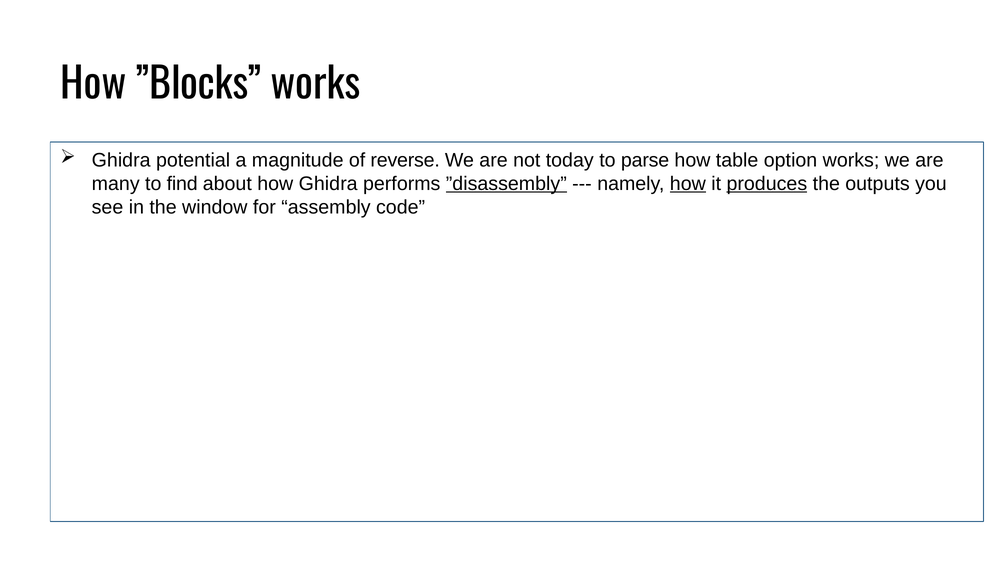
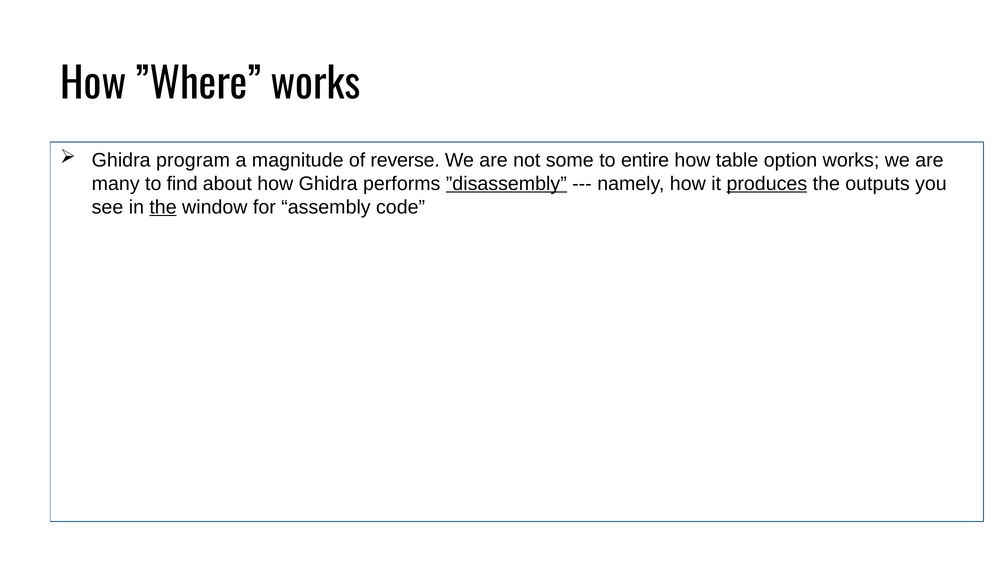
”Blocks: ”Blocks -> ”Where (199, 85)
potential: potential -> program (193, 160)
today: today -> some (570, 160)
parse: parse -> entire (645, 160)
how underline: present -> none (688, 183)
the underline: none -> present (163, 207)
